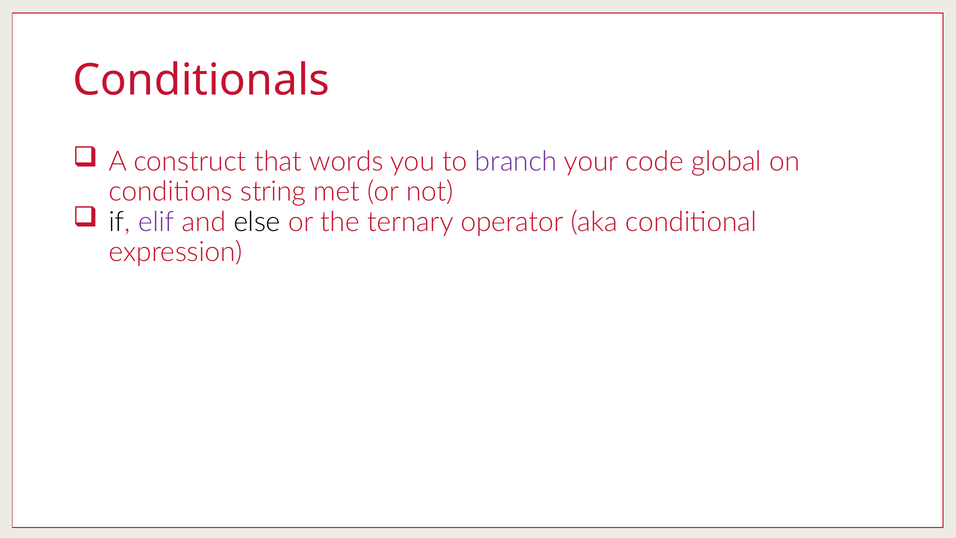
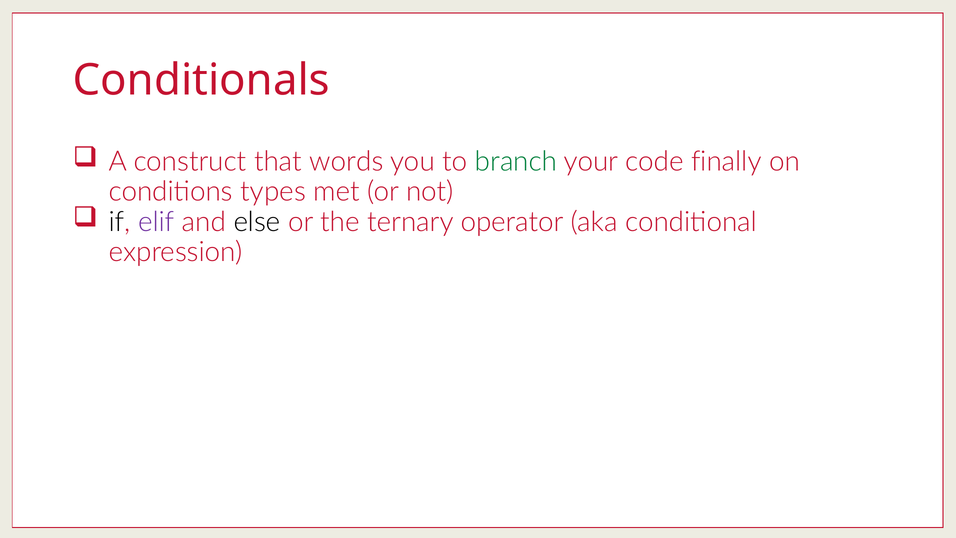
branch colour: purple -> green (516, 162)
global: global -> finally (726, 162)
string: string -> types (273, 192)
